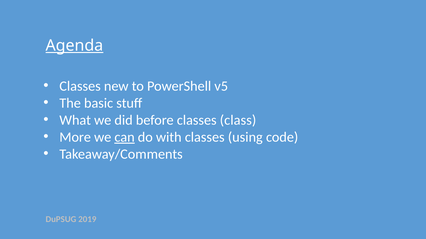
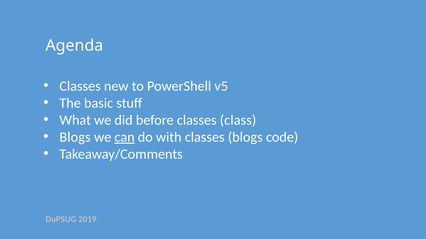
Agenda underline: present -> none (74, 46)
More: More -> Blogs (75, 137)
classes using: using -> blogs (245, 137)
